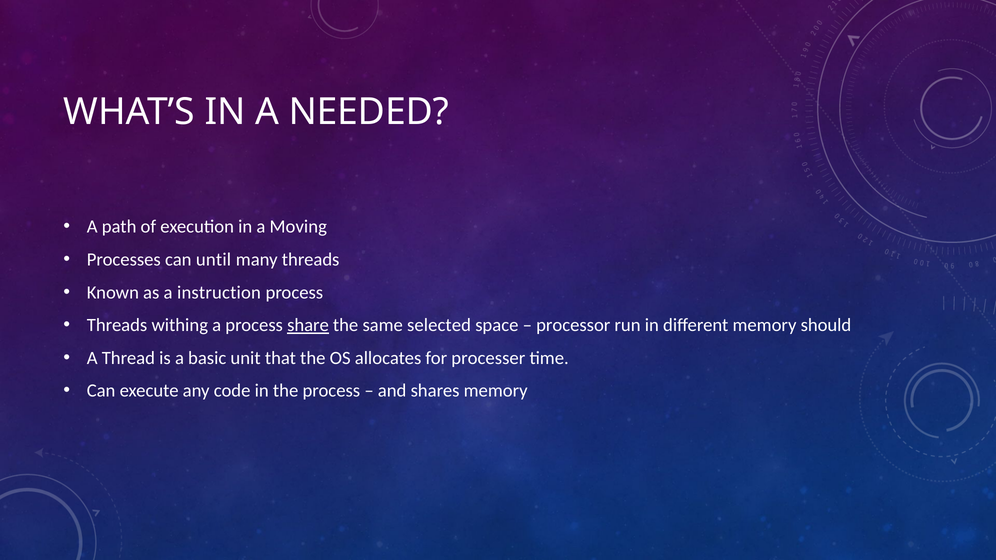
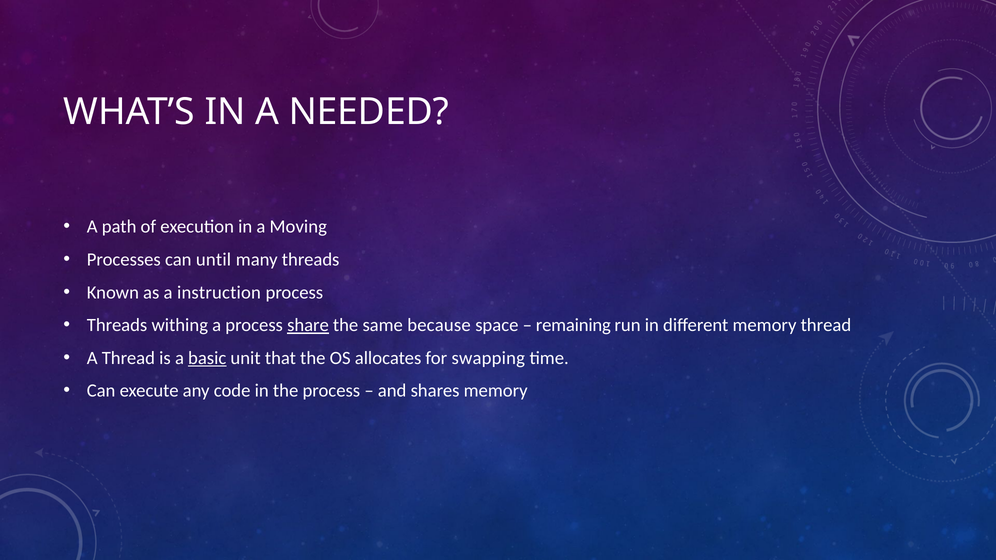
selected: selected -> because (439, 325)
processor: processor -> remaining (573, 325)
memory should: should -> thread (826, 325)
basic underline: none -> present (207, 358)
processer: processer -> swapping (488, 358)
